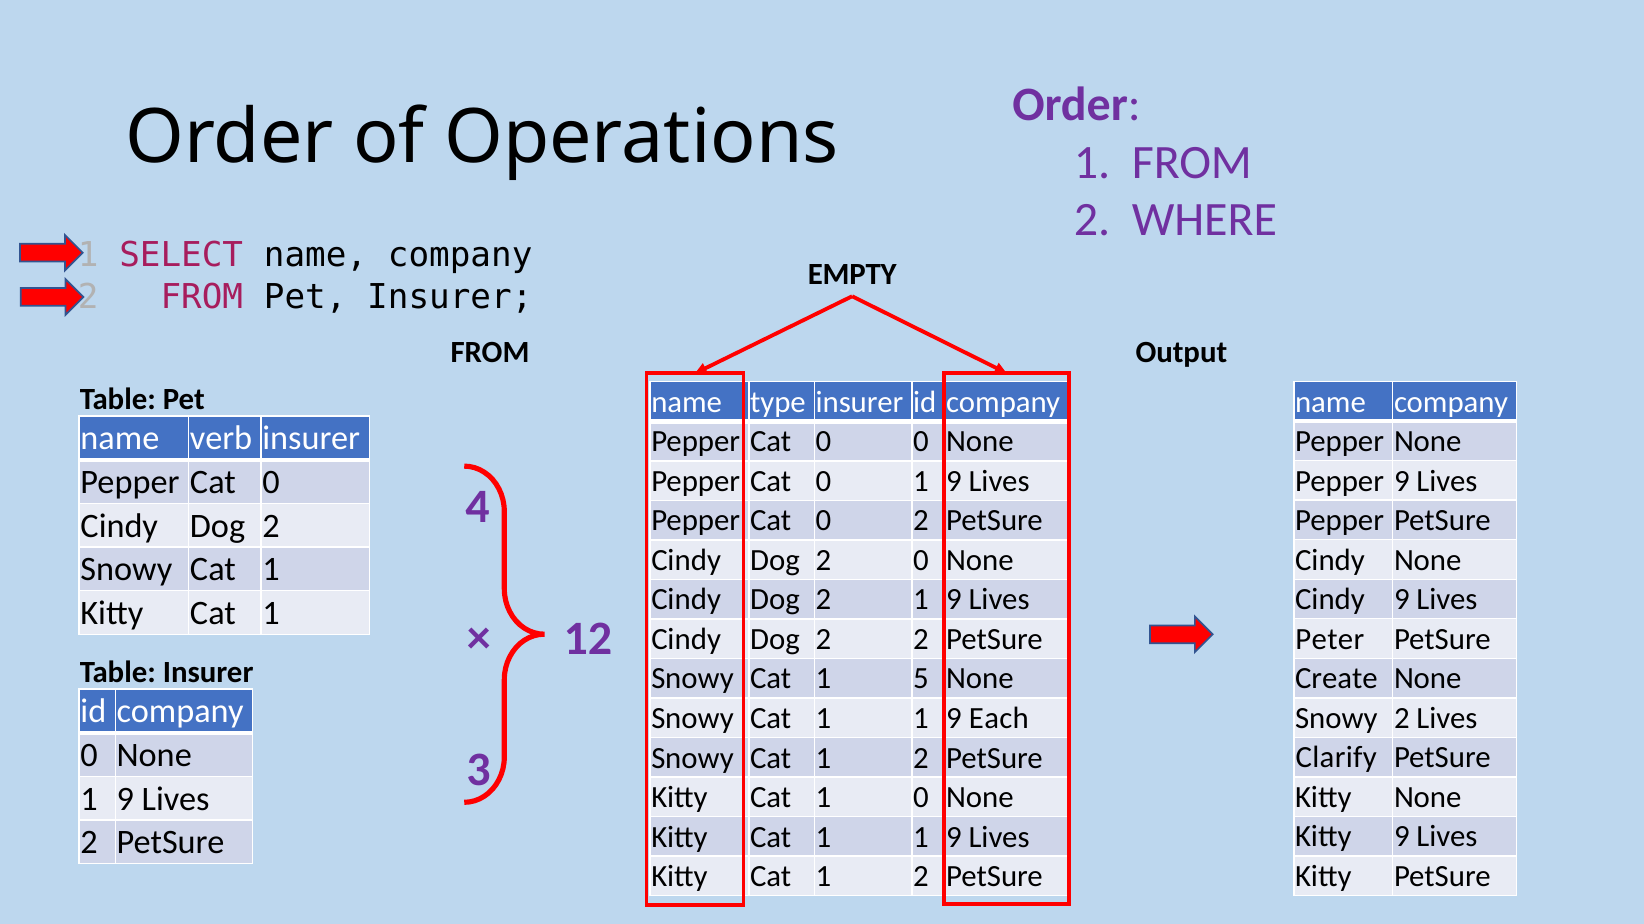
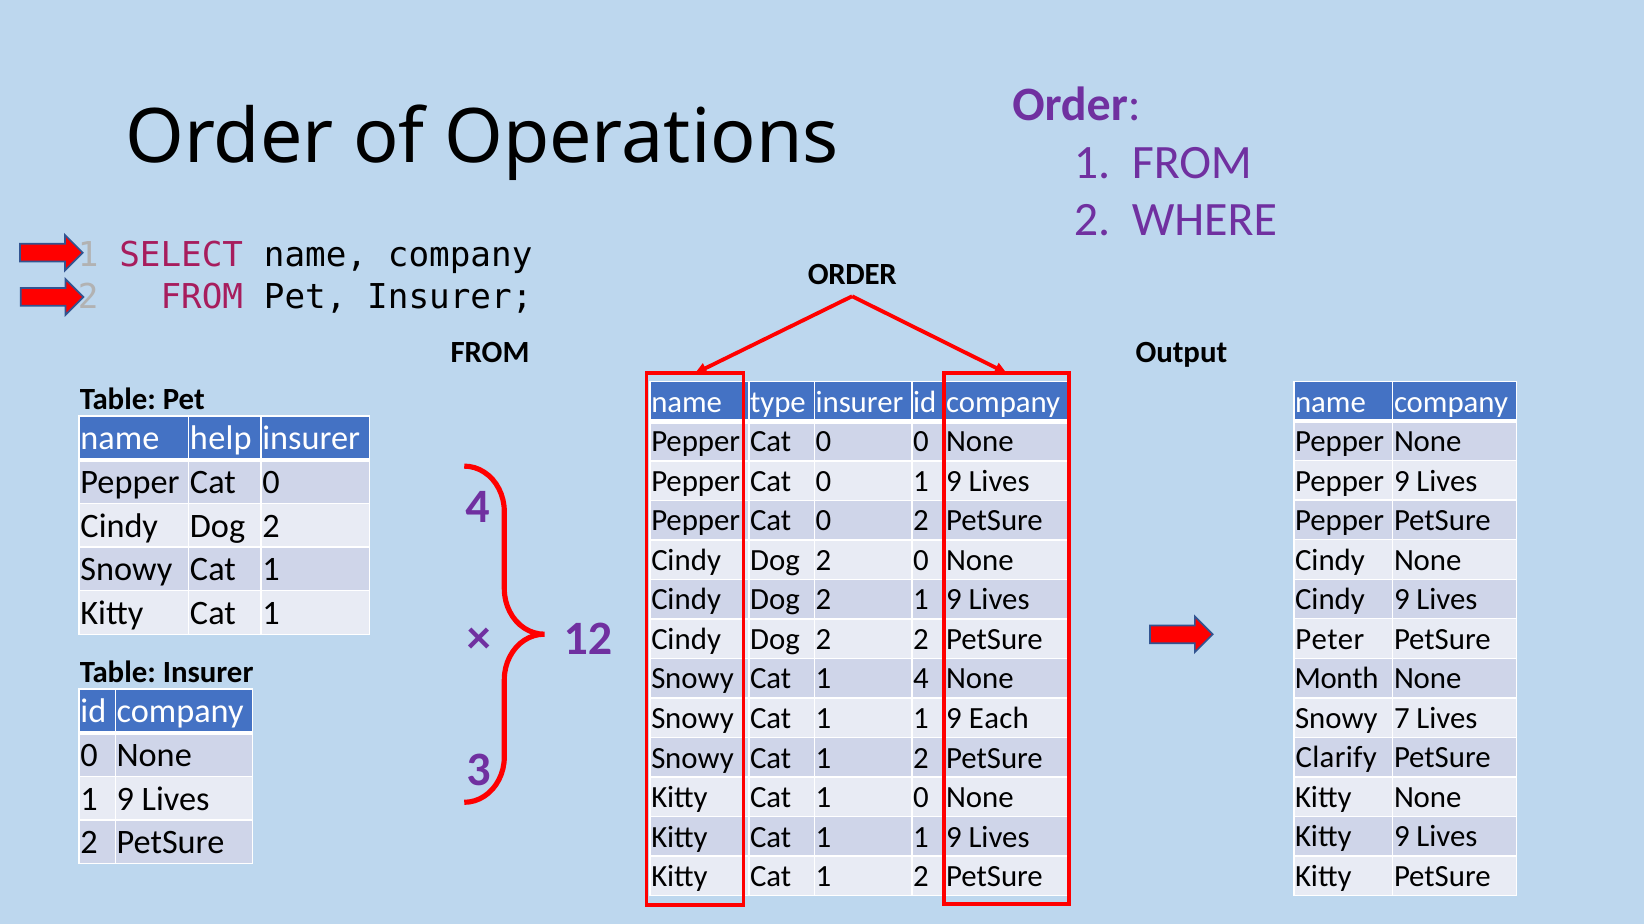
EMPTY: EMPTY -> ORDER (852, 274)
verb: verb -> help (221, 439)
Create: Create -> Month (1337, 679)
1 5: 5 -> 4 (921, 679)
Snowy 2: 2 -> 7 (1402, 719)
